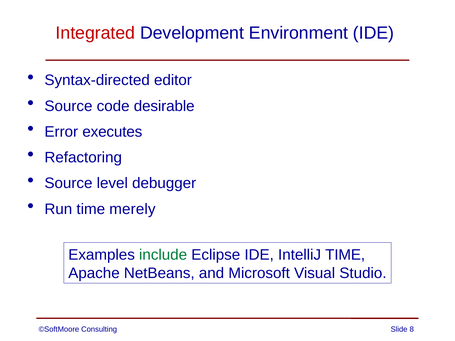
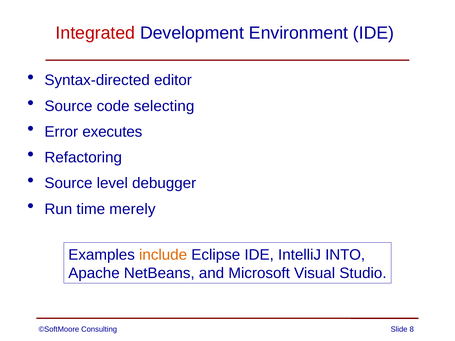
desirable: desirable -> selecting (164, 106)
include colour: green -> orange (163, 255)
IntelliJ TIME: TIME -> INTO (345, 255)
